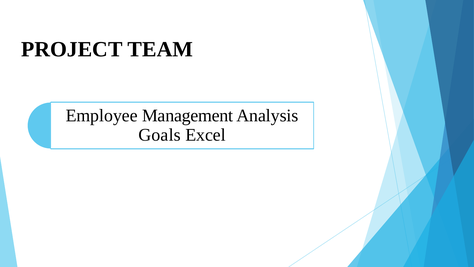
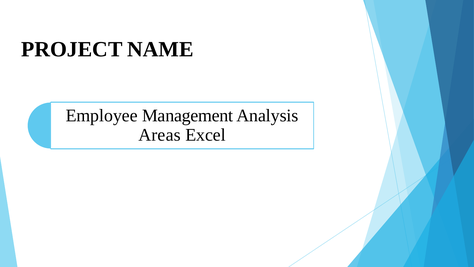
TEAM: TEAM -> NAME (160, 49)
Goals: Goals -> Areas (160, 135)
